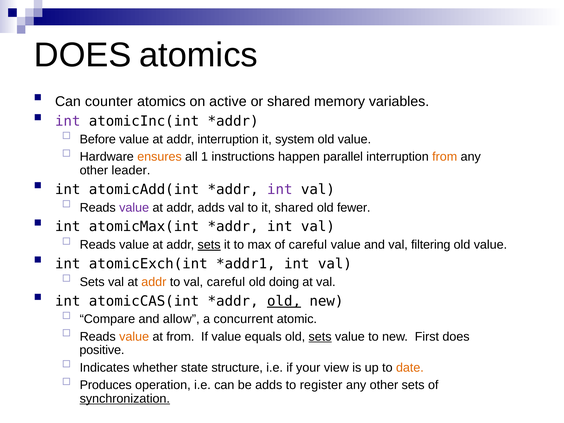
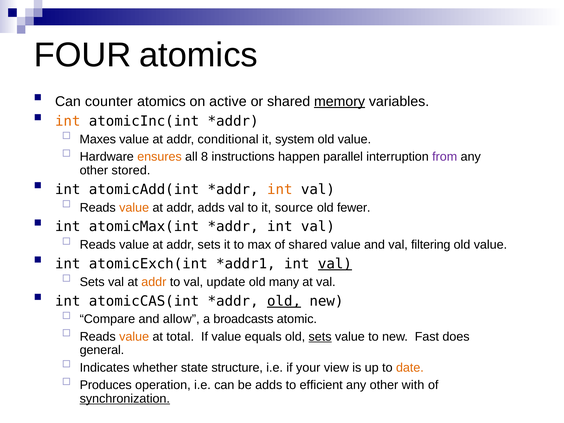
DOES: DOES -> FOUR (83, 55)
memory underline: none -> present (340, 101)
int colour: purple -> orange (68, 121)
Before: Before -> Maxes (98, 139)
addr interruption: interruption -> conditional (228, 139)
1: 1 -> 8 (205, 157)
from colour: orange -> purple (445, 157)
leader: leader -> stored (131, 170)
int colour: purple -> orange (280, 189)
value colour: purple -> orange (134, 208)
it shared: shared -> source (294, 208)
sets underline: present -> none (209, 245)
of careful: careful -> shared (308, 245)
val underline: none -> present (335, 264)
val careful: careful -> update (226, 282)
doing: doing -> many (284, 282)
concurrent: concurrent -> broadcasts (243, 319)
at from: from -> total (180, 337)
First: First -> Fast (427, 337)
positive: positive -> general (102, 350)
register: register -> efficient (321, 385)
other sets: sets -> with (413, 385)
